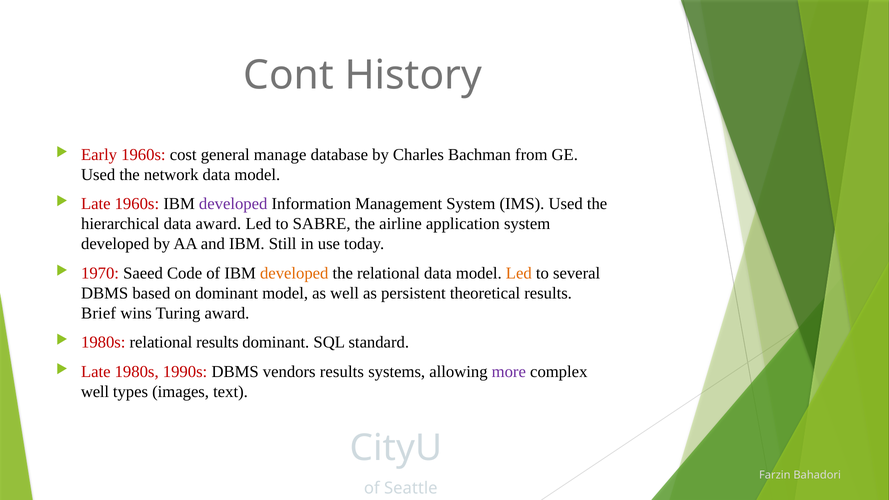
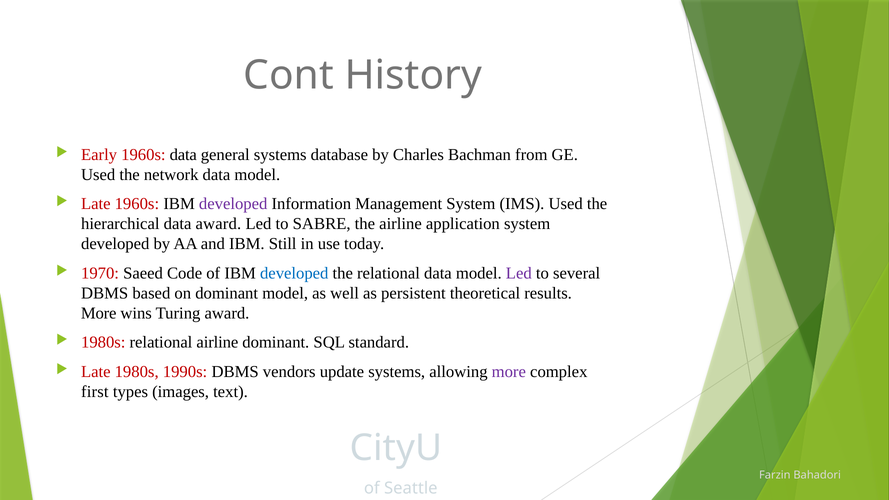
1960s cost: cost -> data (183, 155)
general manage: manage -> systems (280, 155)
developed colour: orange -> blue (294, 273)
Led colour: orange -> purple (519, 273)
Brief: Brief -> More (99, 313)
relational results: results -> airline (217, 342)
vendors results: results -> update (342, 372)
well: well -> first (95, 392)
